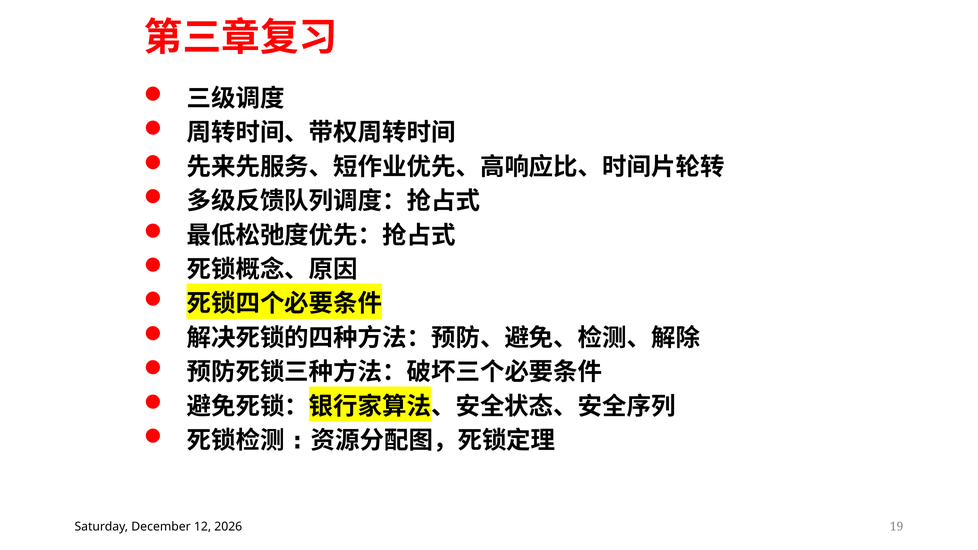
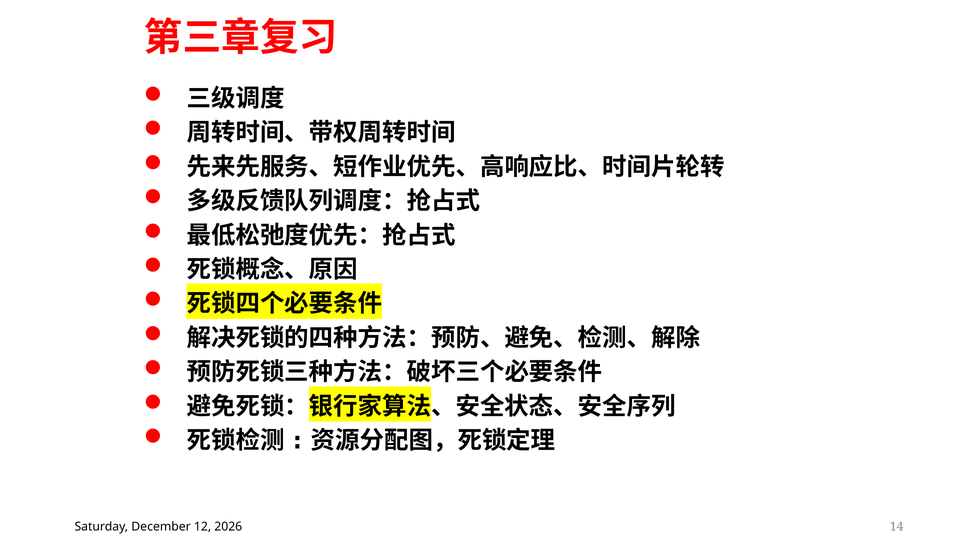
19: 19 -> 14 (897, 527)
